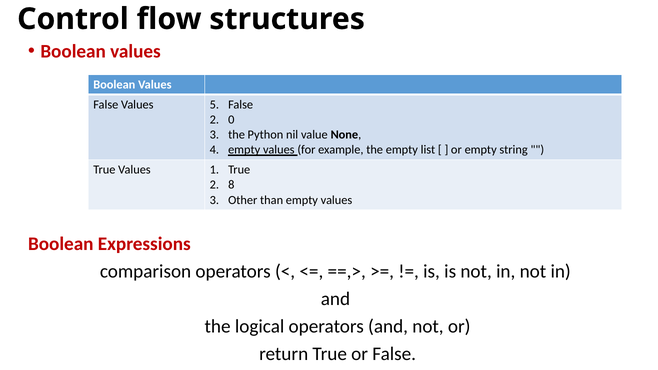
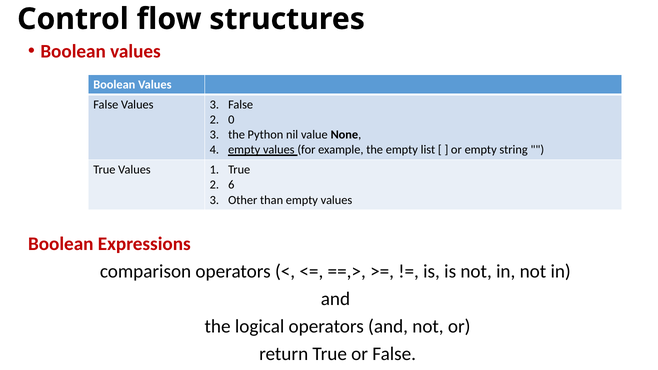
Values 5: 5 -> 3 (214, 105)
8: 8 -> 6 (231, 185)
